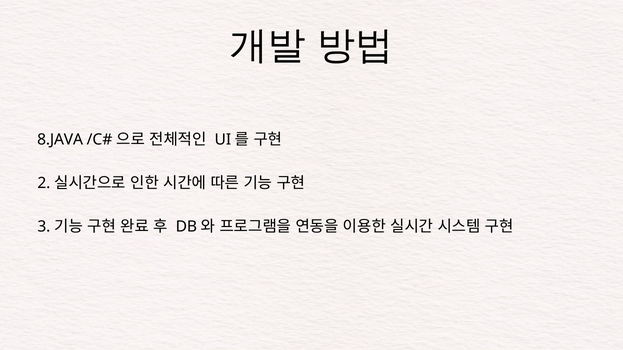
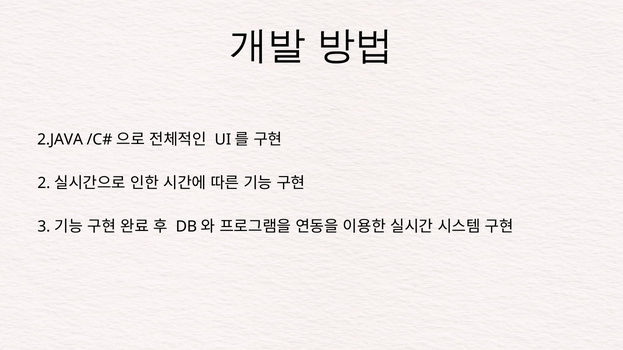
8.JAVA: 8.JAVA -> 2.JAVA (60, 140)
